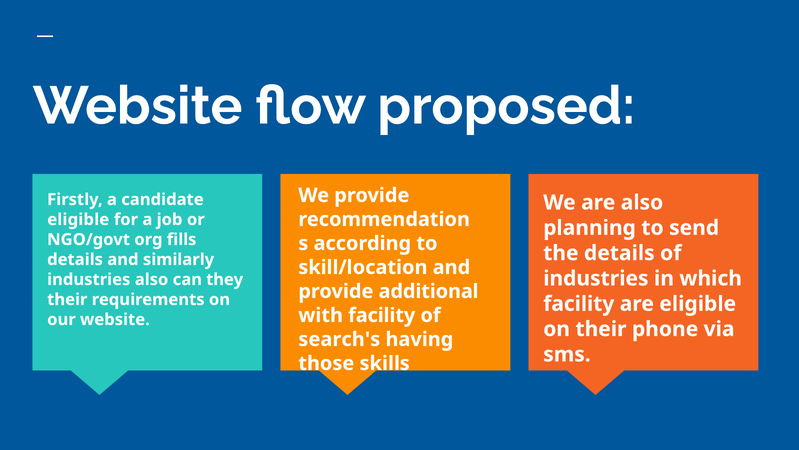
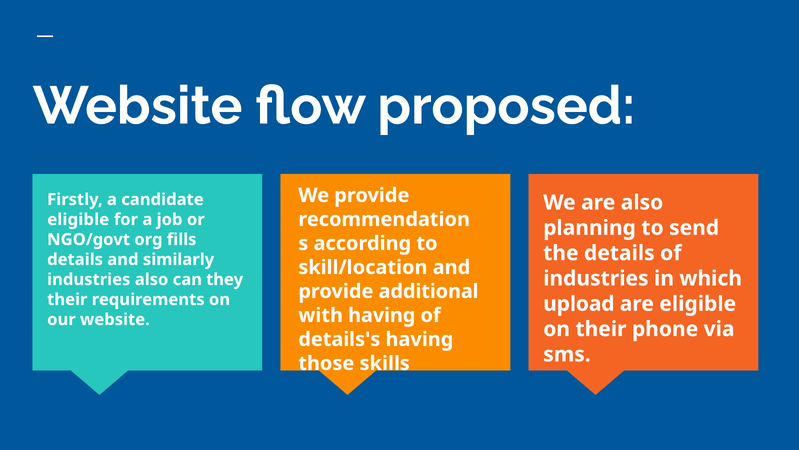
facility: facility -> upload (579, 303)
with facility: facility -> having (382, 315)
search's: search's -> details's (339, 339)
